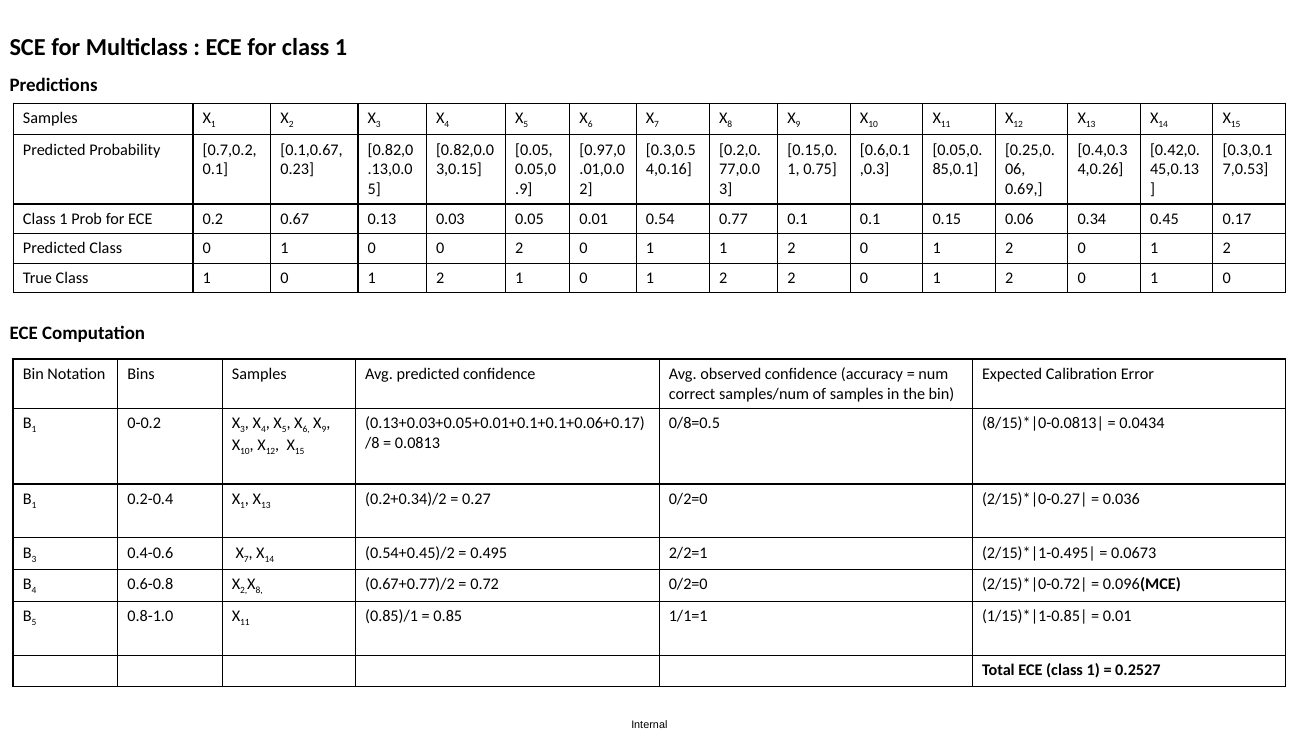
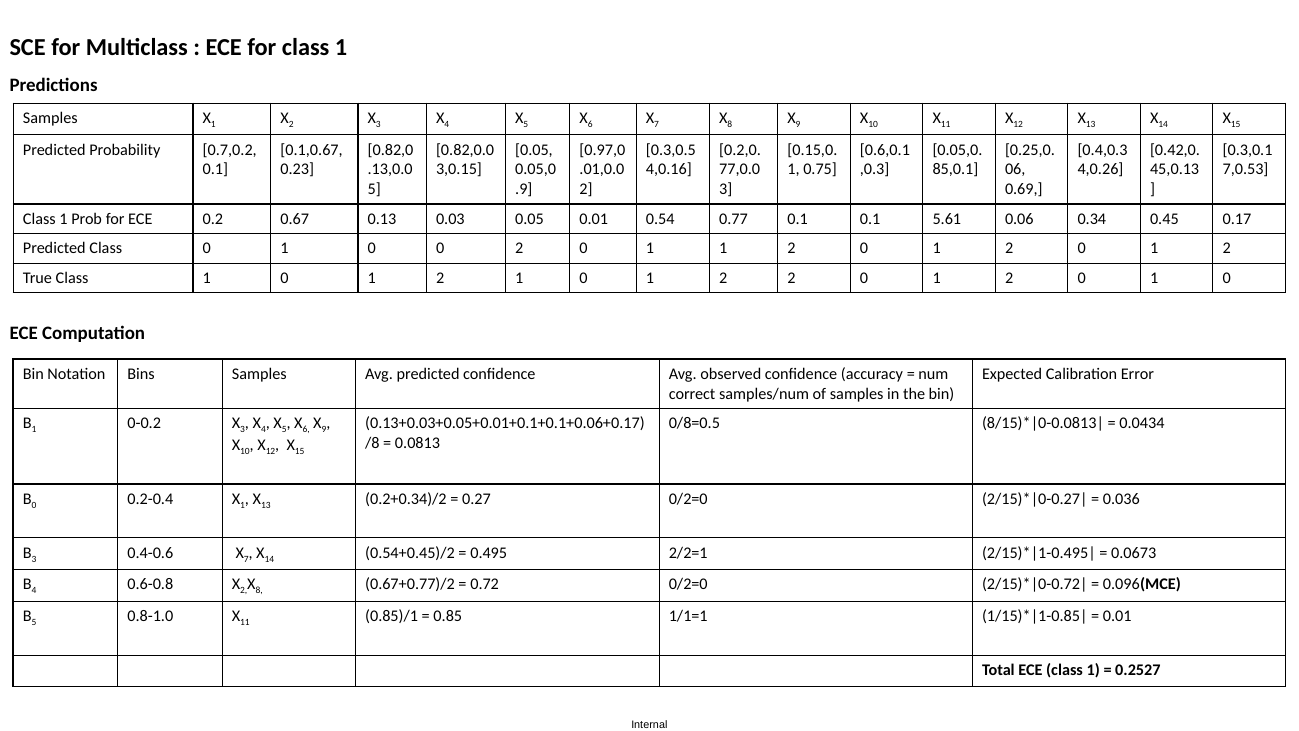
0.15: 0.15 -> 5.61 (947, 219)
1: 1 -> 0 (34, 505)
